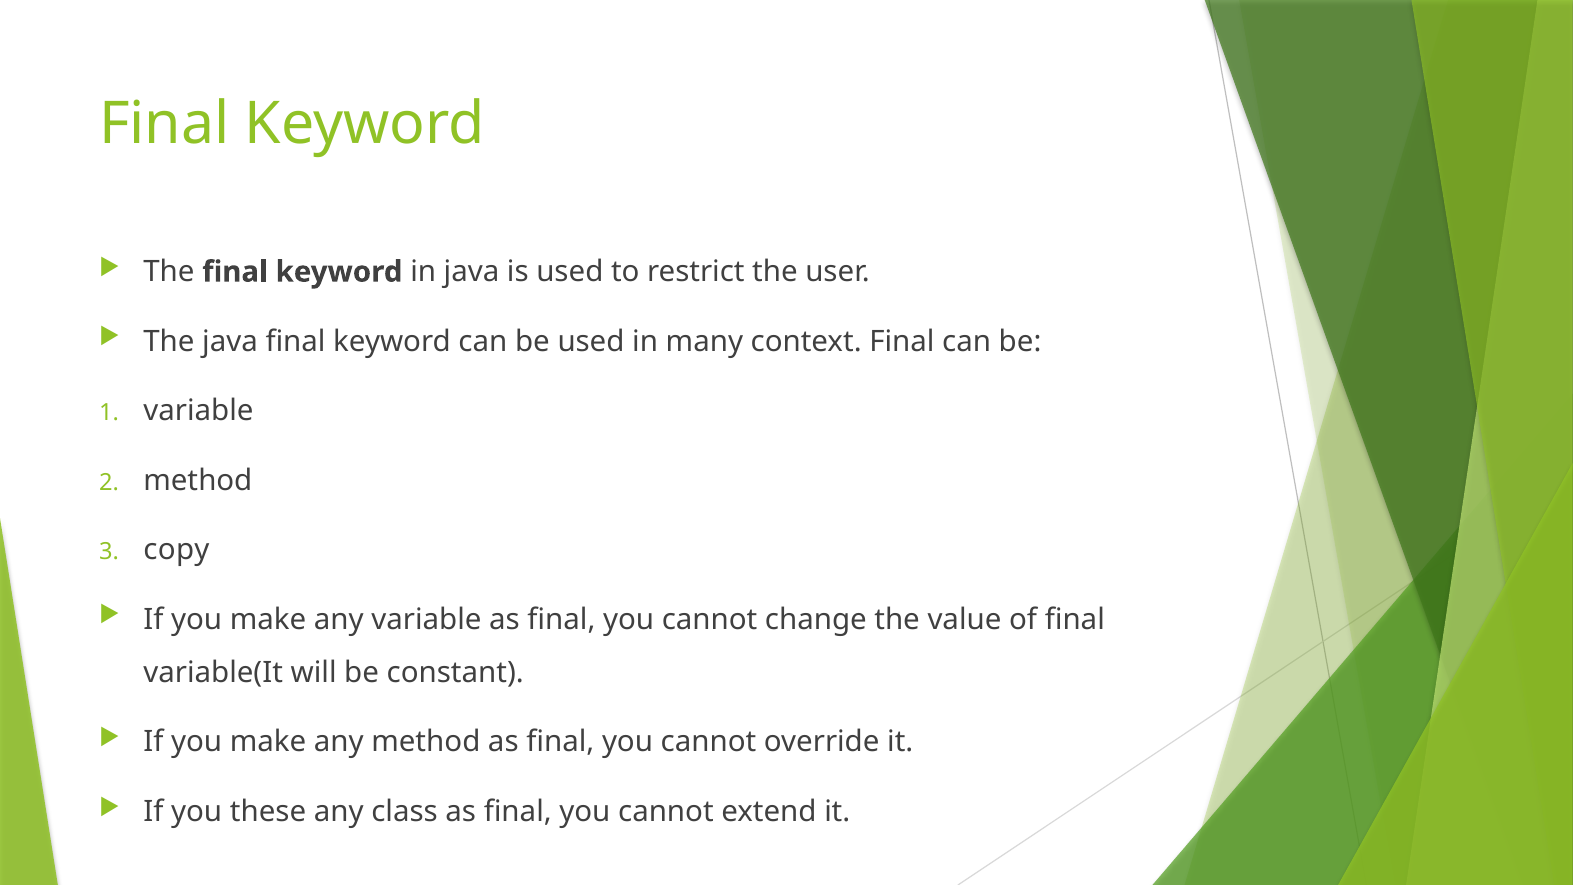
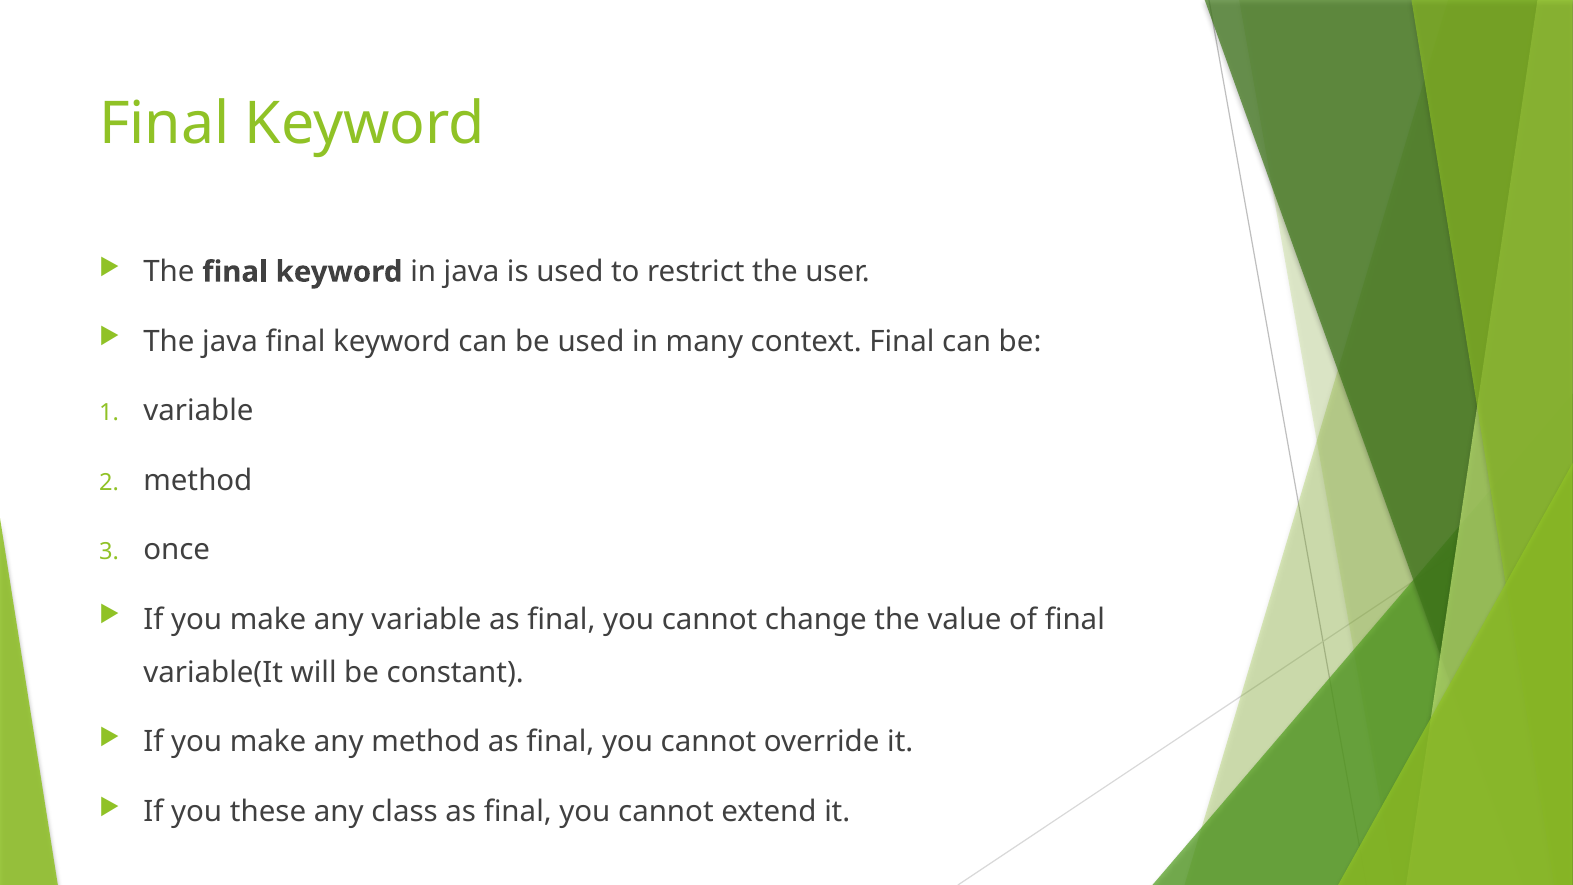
copy: copy -> once (177, 550)
